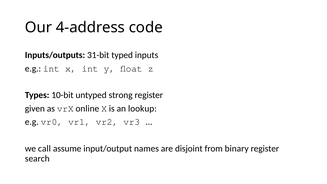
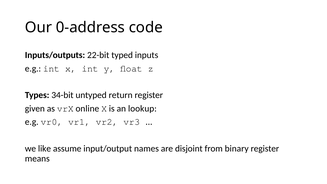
4-address: 4-address -> 0-address (90, 27)
31-bit: 31-bit -> 22-bit (98, 55)
10-bit: 10-bit -> 34-bit (62, 95)
strong: strong -> return (121, 95)
call: call -> like (44, 149)
search: search -> means (37, 159)
